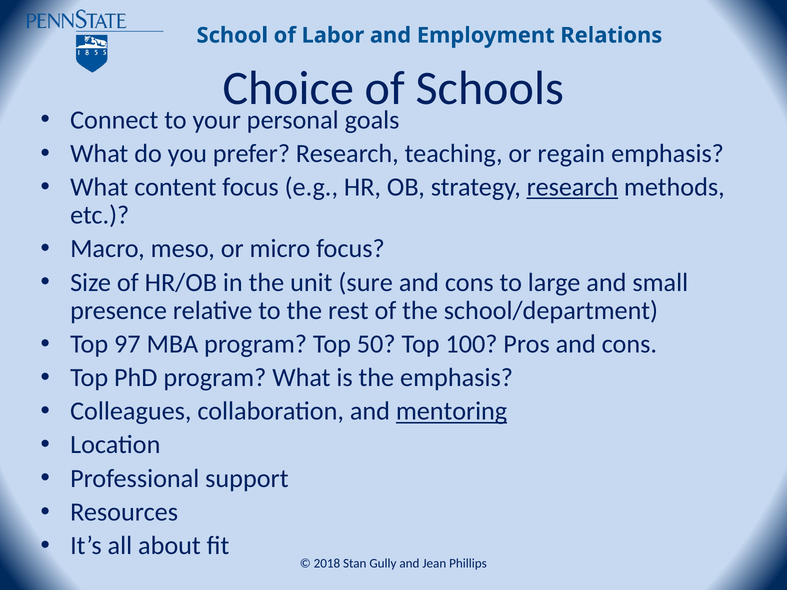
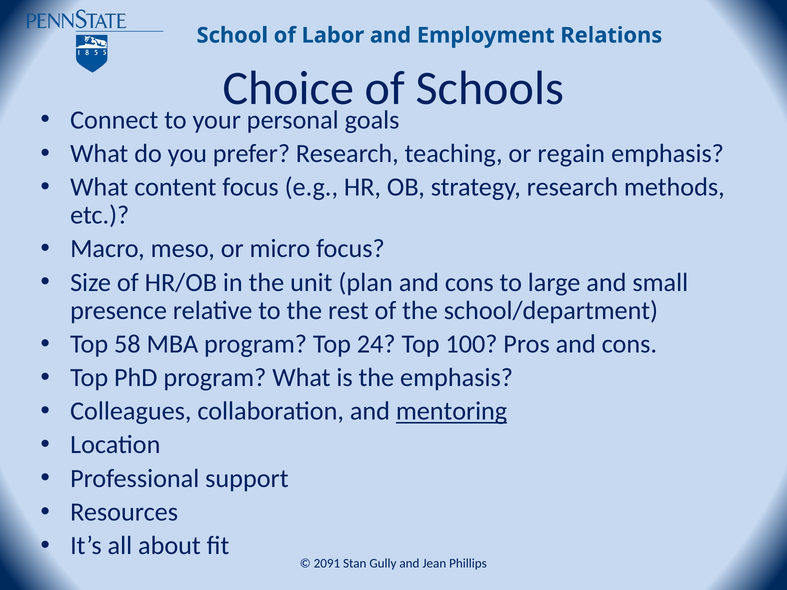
research underline: present -> none (572, 187)
sure: sure -> plan (366, 282)
97: 97 -> 58 (127, 344)
50: 50 -> 24 (376, 344)
2018: 2018 -> 2091 (327, 564)
